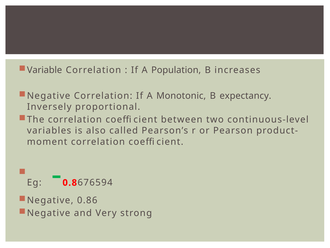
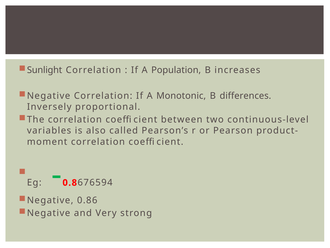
Variable: Variable -> Sunlight (45, 70)
expectancy: expectancy -> differences (245, 96)
